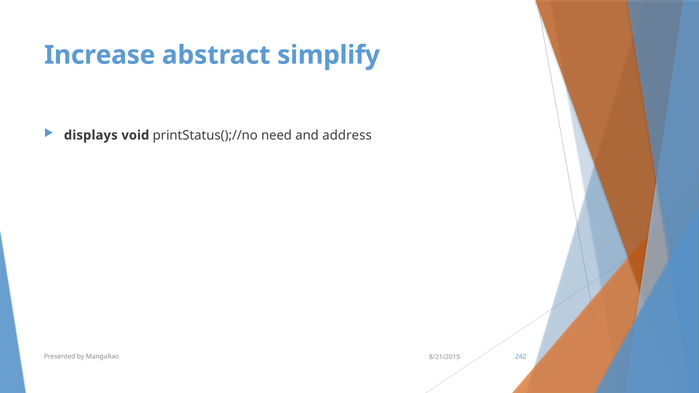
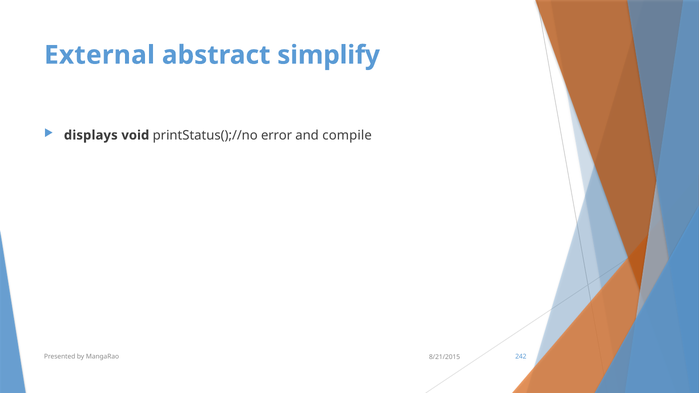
Increase: Increase -> External (99, 55)
need: need -> error (277, 135)
address: address -> compile (347, 135)
